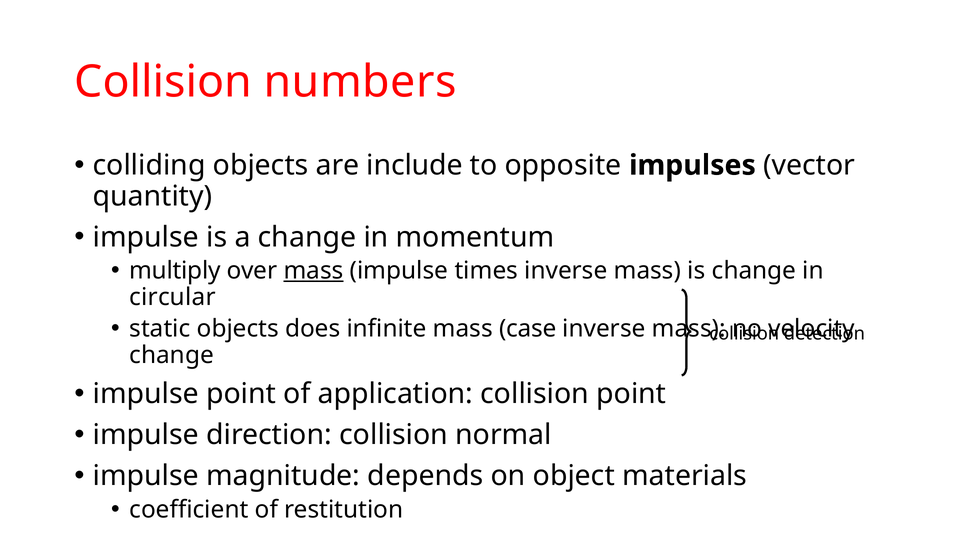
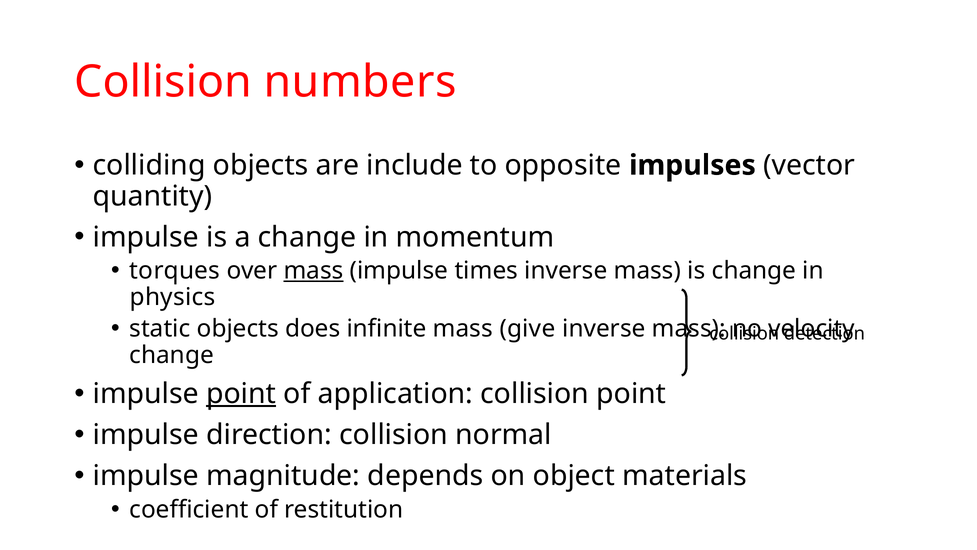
multiply: multiply -> torques (175, 271)
circular: circular -> physics (173, 297)
case: case -> give (528, 328)
point underline: none -> present (241, 394)
